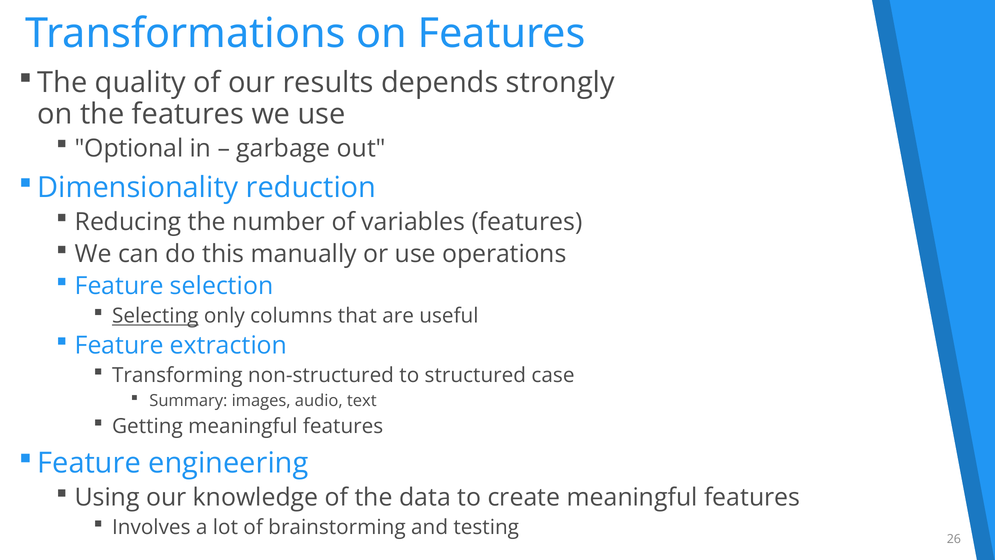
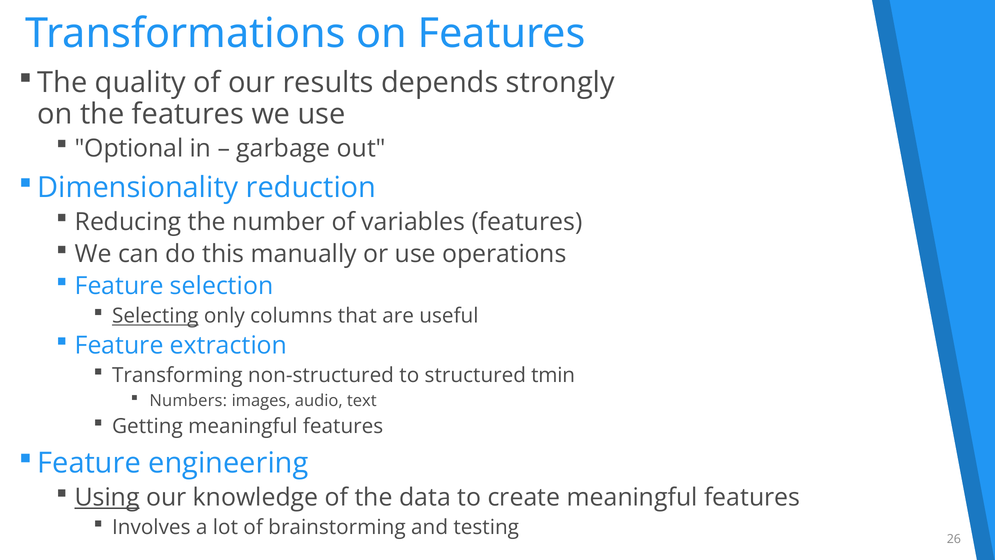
case: case -> tmin (553, 375)
Summary: Summary -> Numbers (188, 401)
Using underline: none -> present (107, 497)
